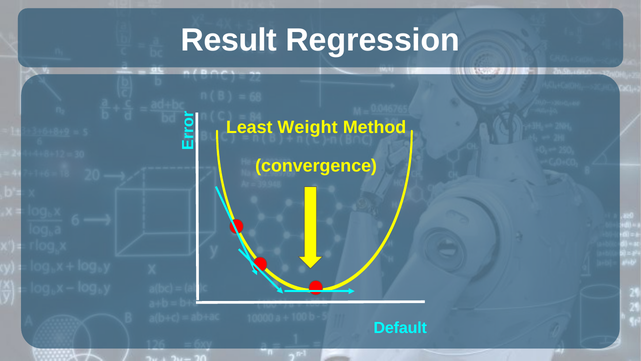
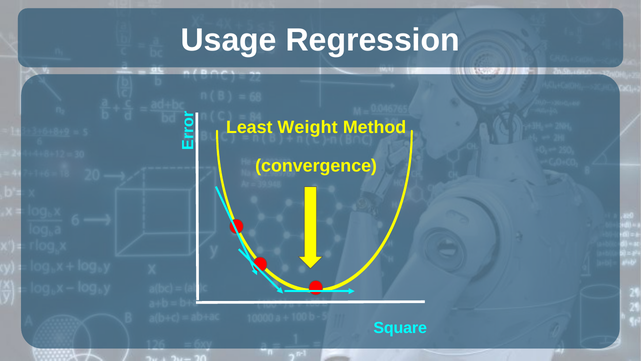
Result: Result -> Usage (229, 40)
Default: Default -> Square (400, 328)
